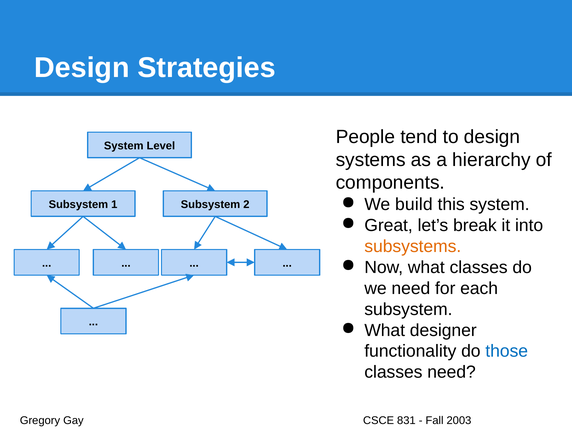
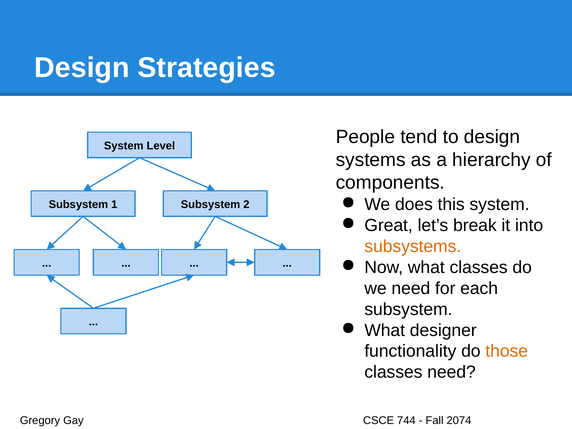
build: build -> does (414, 204)
those colour: blue -> orange (507, 351)
831: 831 -> 744 (406, 421)
2003: 2003 -> 2074 (459, 421)
